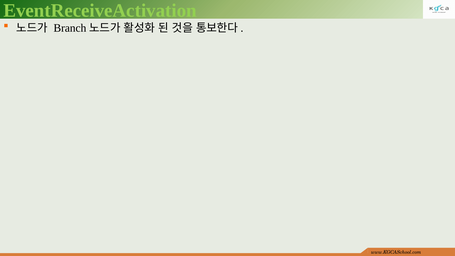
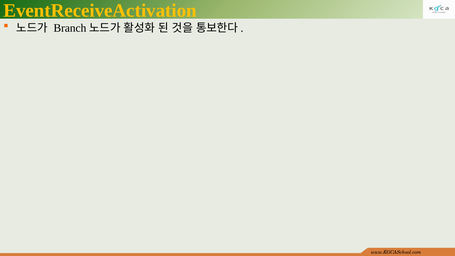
EventReceiveActivation colour: light green -> yellow (100, 11)
